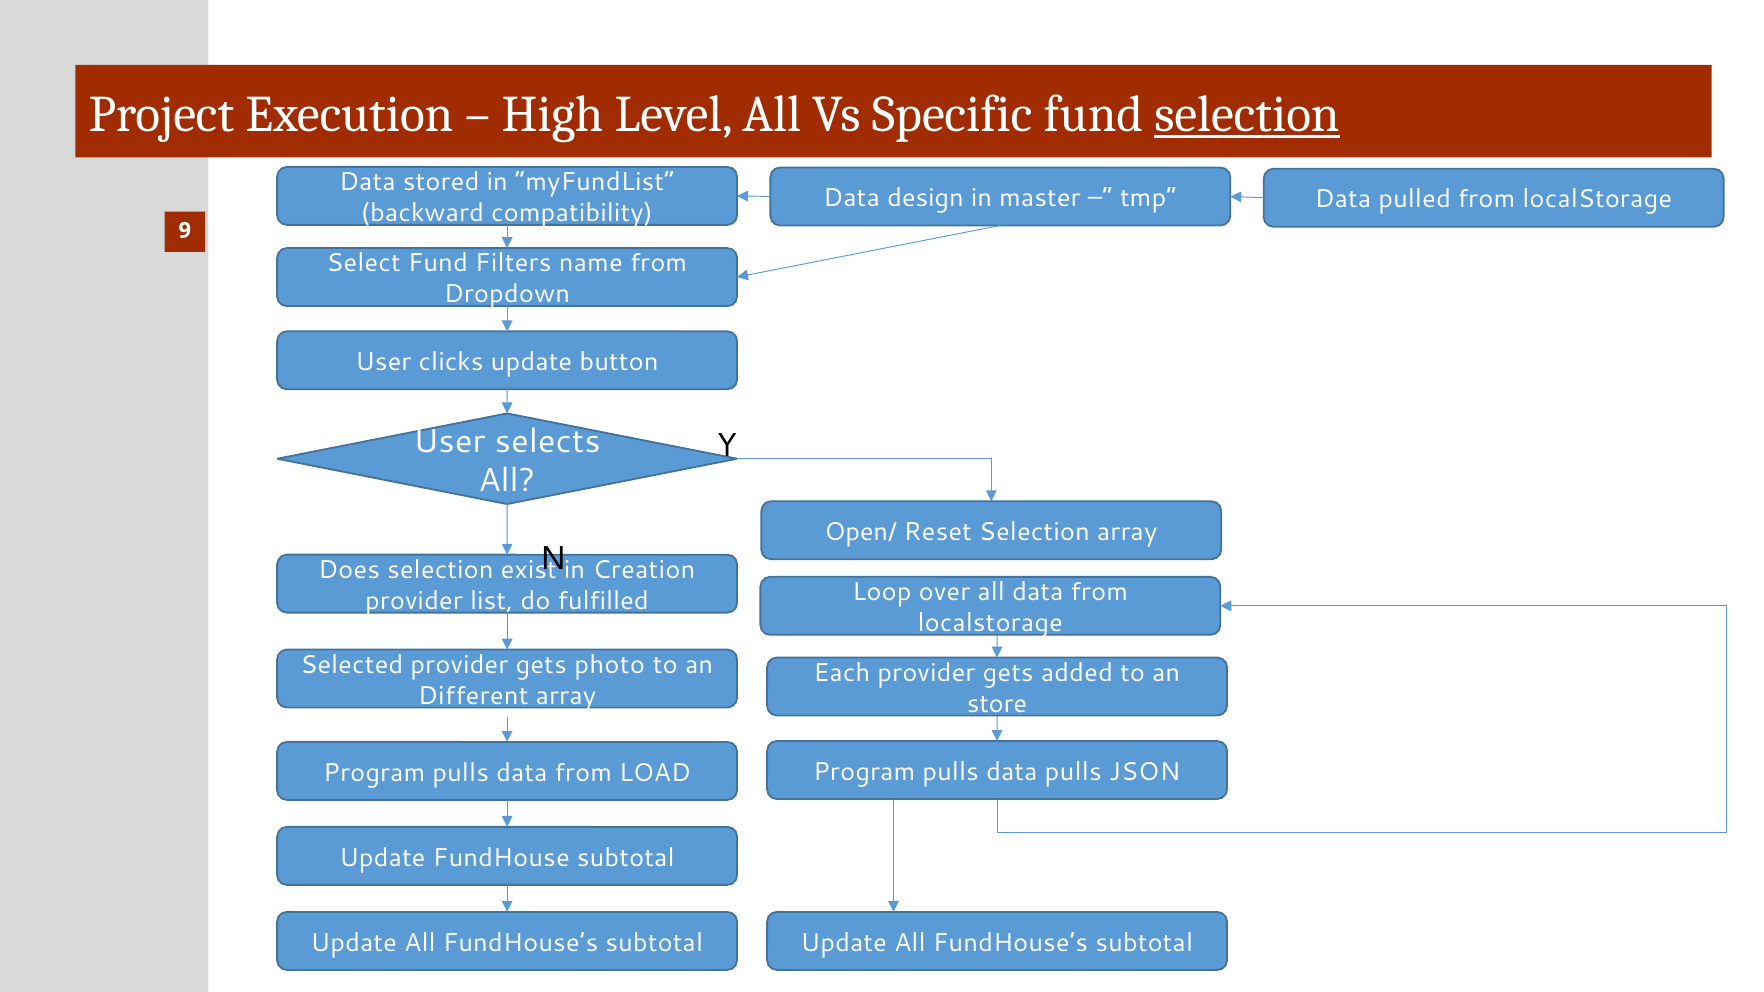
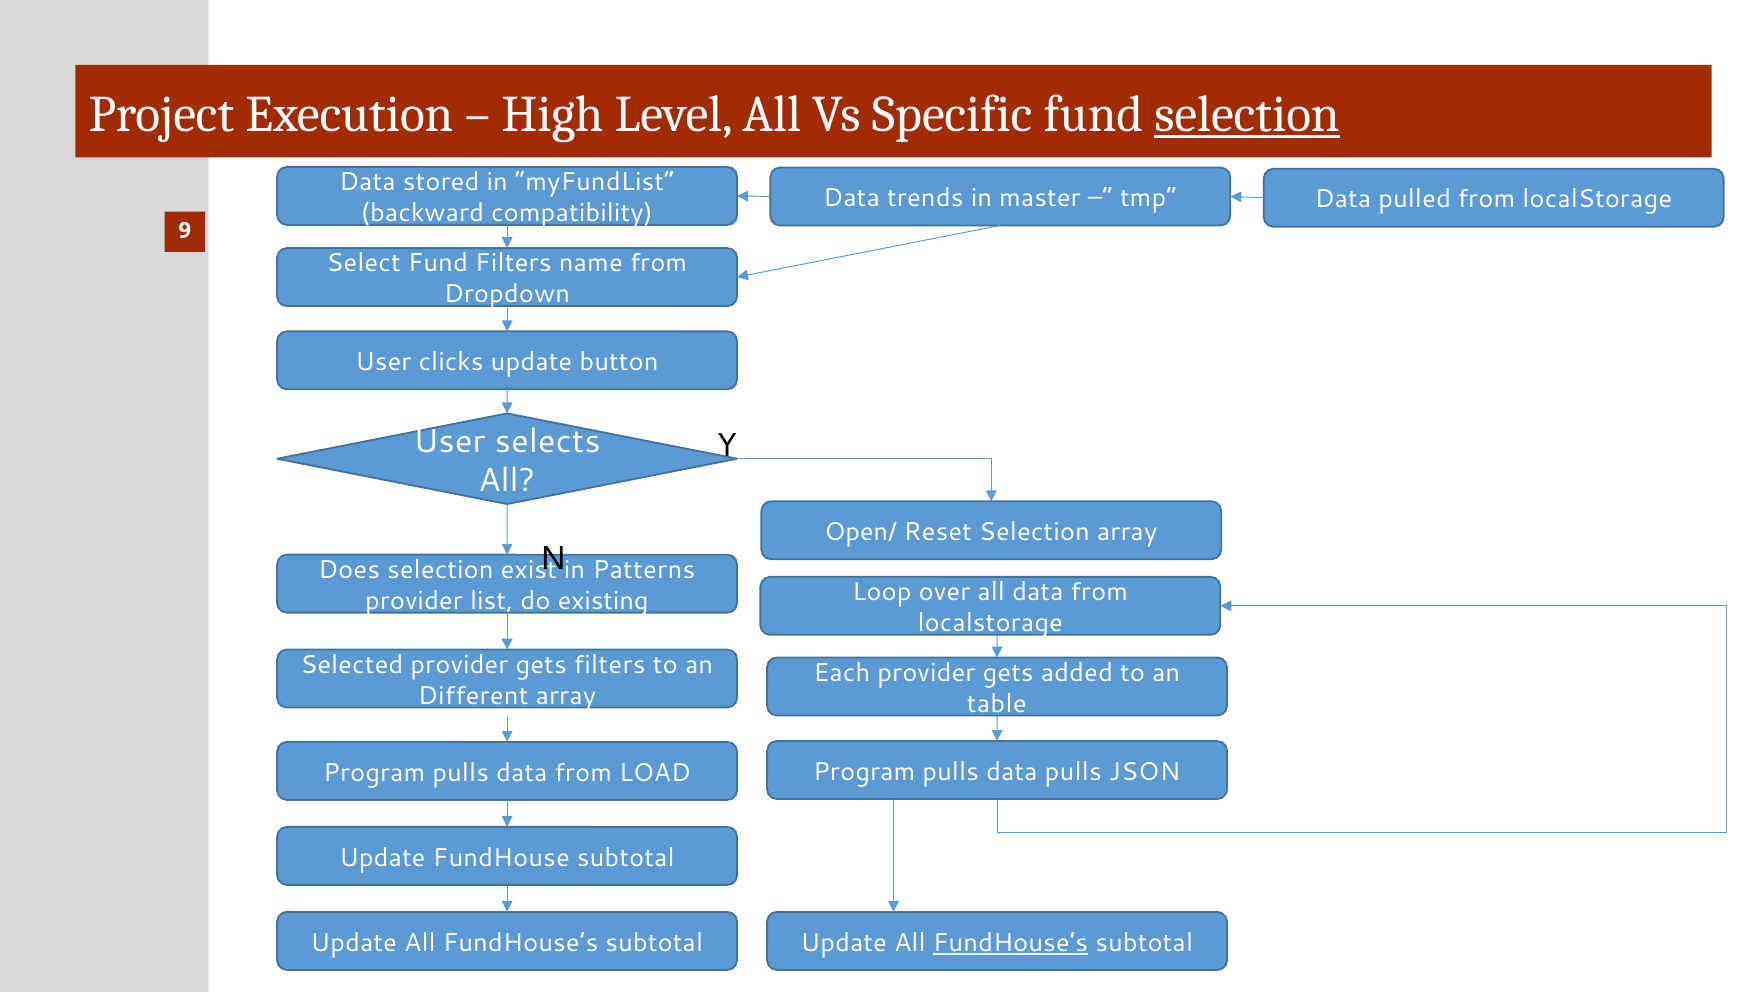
design: design -> trends (925, 198)
Creation: Creation -> Patterns (644, 570)
fulfilled: fulfilled -> existing (603, 601)
gets photo: photo -> filters (610, 665)
store: store -> table (997, 704)
FundHouse’s underline: none -> present (1011, 943)
